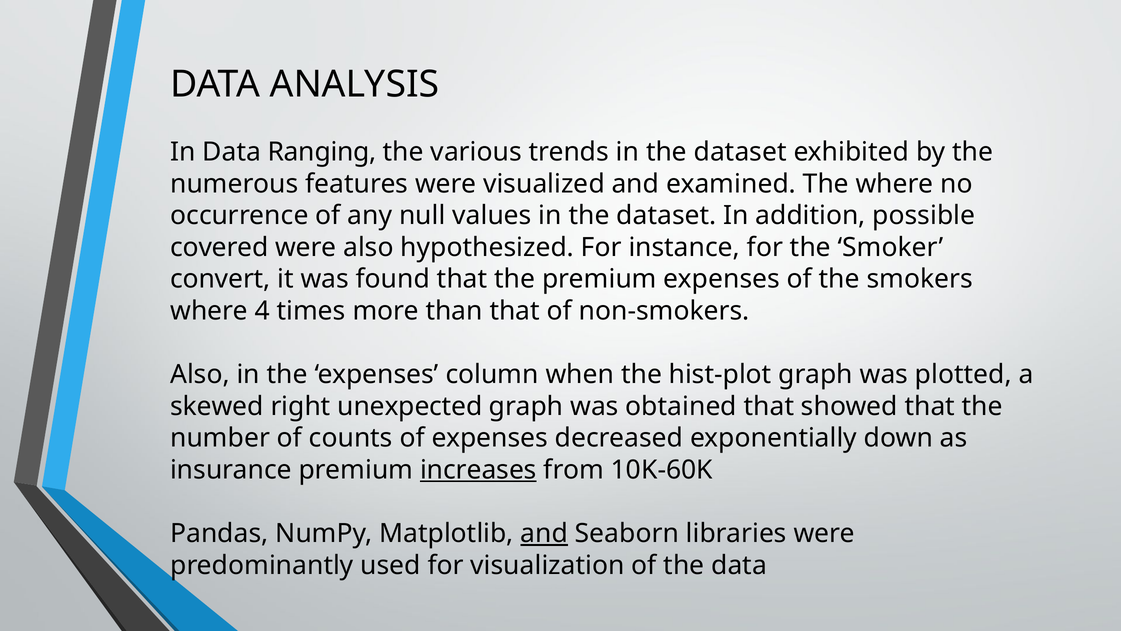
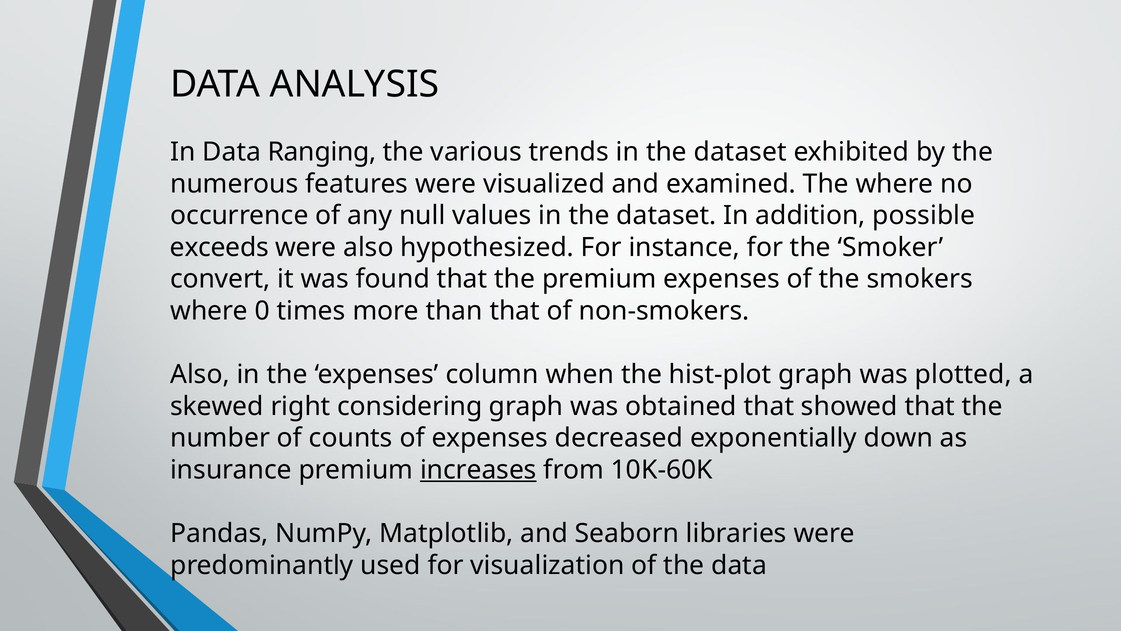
covered: covered -> exceeds (219, 247)
4: 4 -> 0 (262, 311)
unexpected: unexpected -> considering (410, 406)
and underline: present -> none (544, 533)
